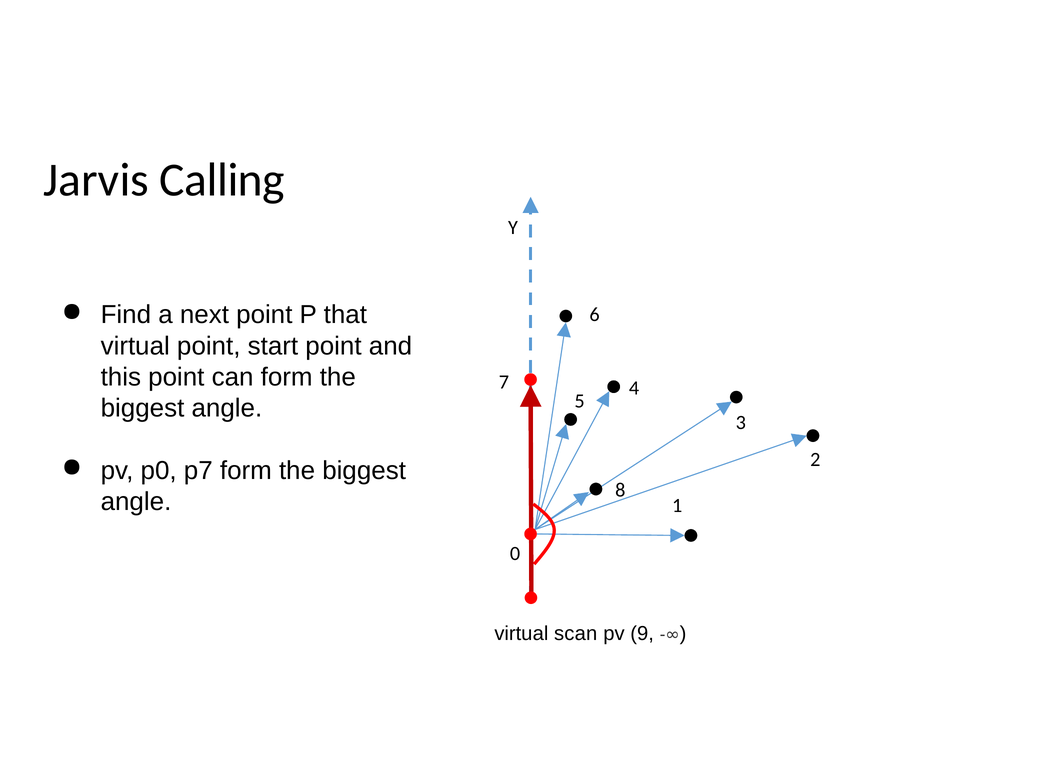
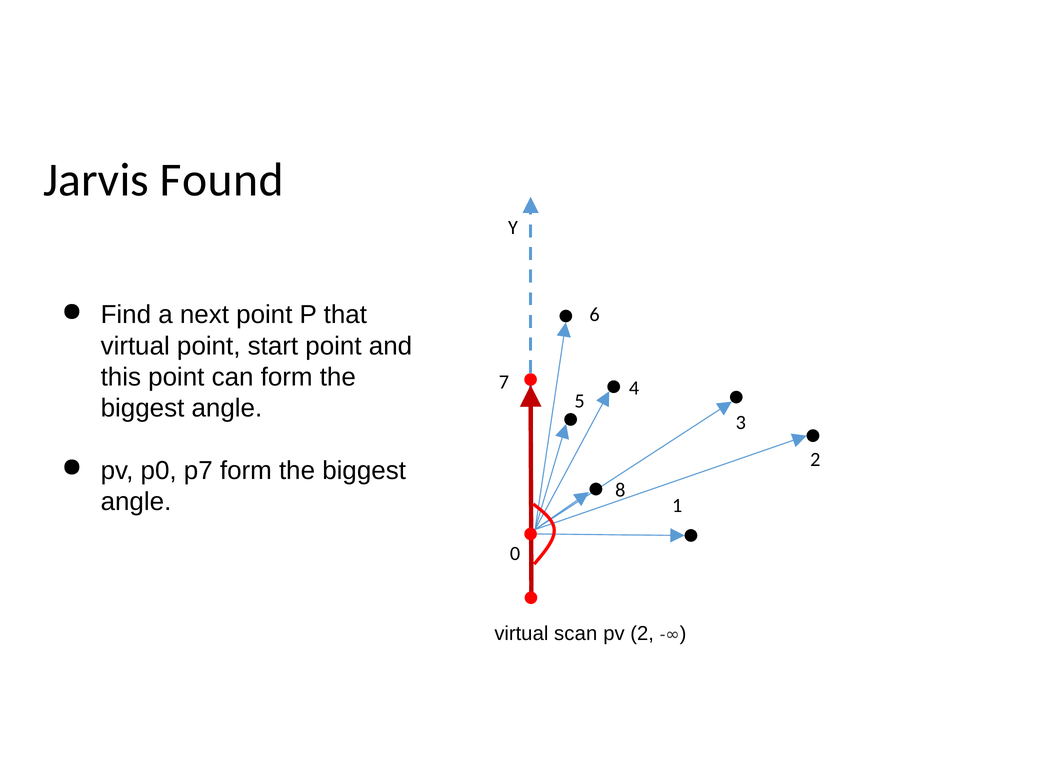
Calling: Calling -> Found (222, 180)
pv 9: 9 -> 2 (642, 634)
